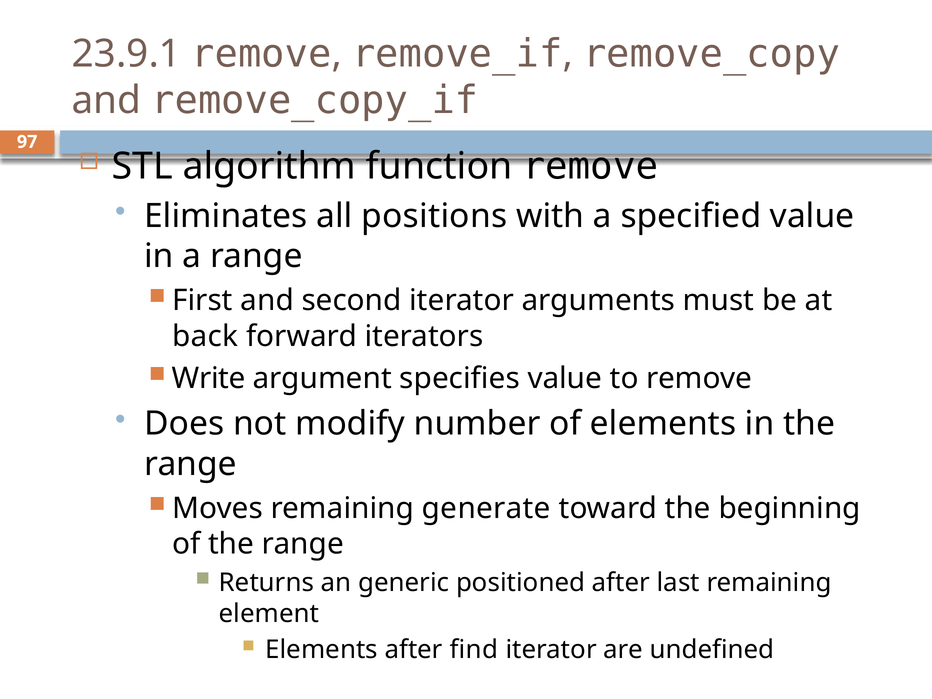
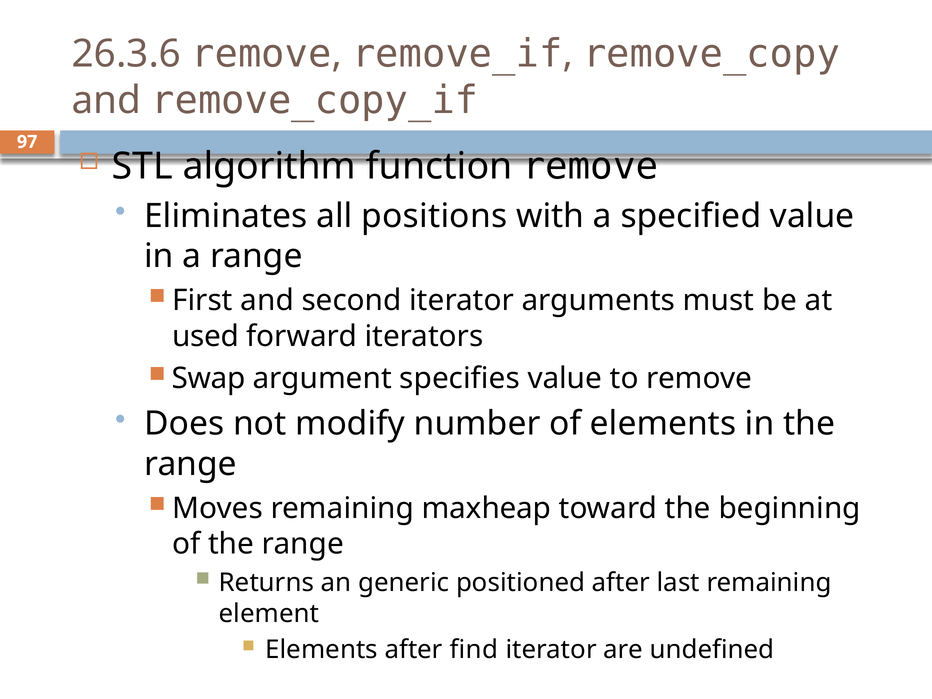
23.9.1: 23.9.1 -> 26.3.6 (126, 54)
back: back -> used (205, 336)
Write: Write -> Swap (209, 378)
generate: generate -> maxheap (486, 508)
